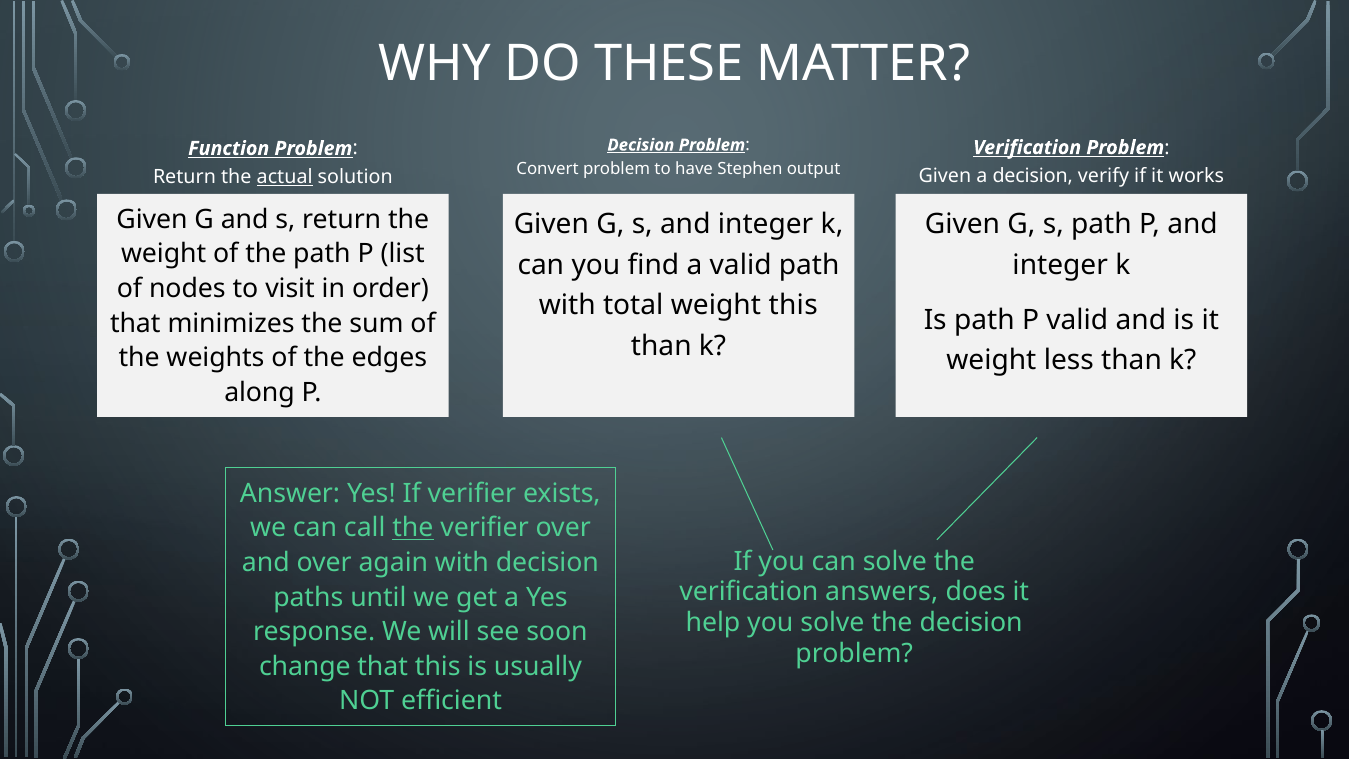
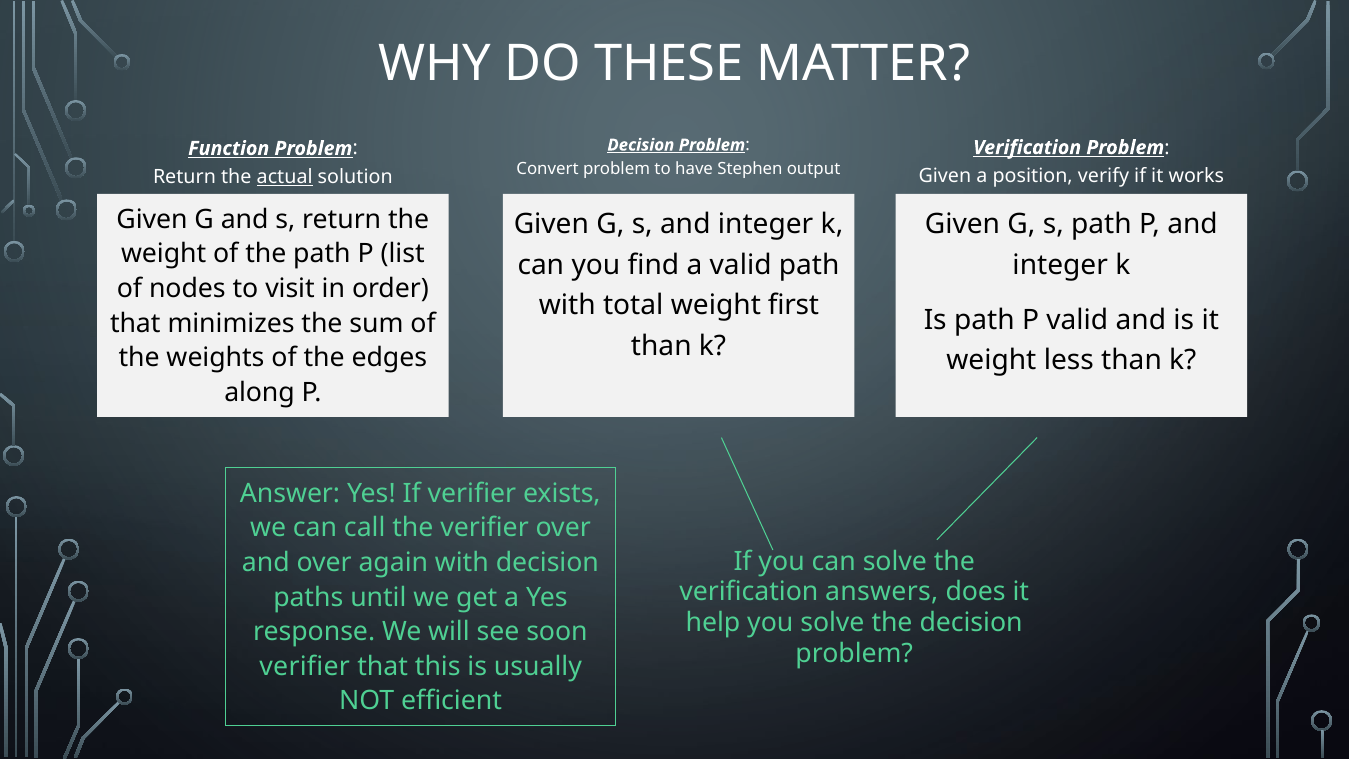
a decision: decision -> position (1033, 176)
weight this: this -> first (793, 306)
the underline: present -> none (413, 528)
change: change -> verifier (305, 666)
